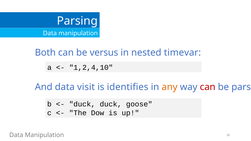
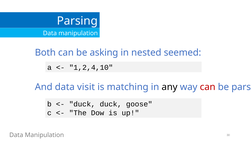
versus: versus -> asking (104, 53)
timevar: timevar -> seemed (182, 53)
identifies: identifies -> matching (128, 87)
any colour: orange -> black (170, 87)
